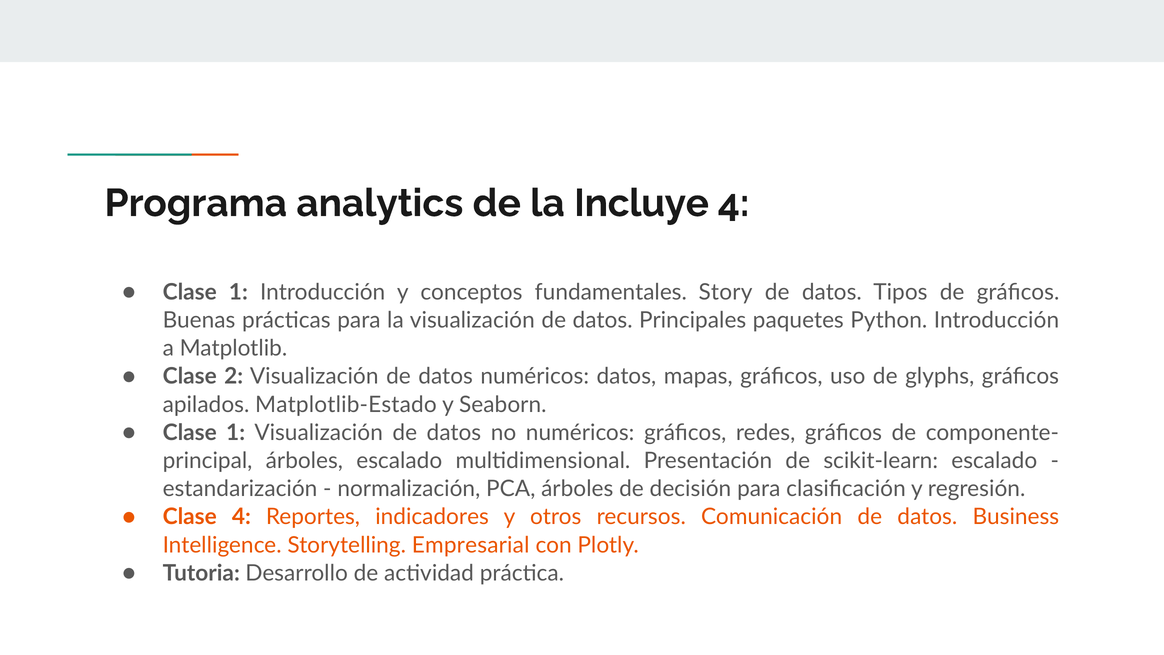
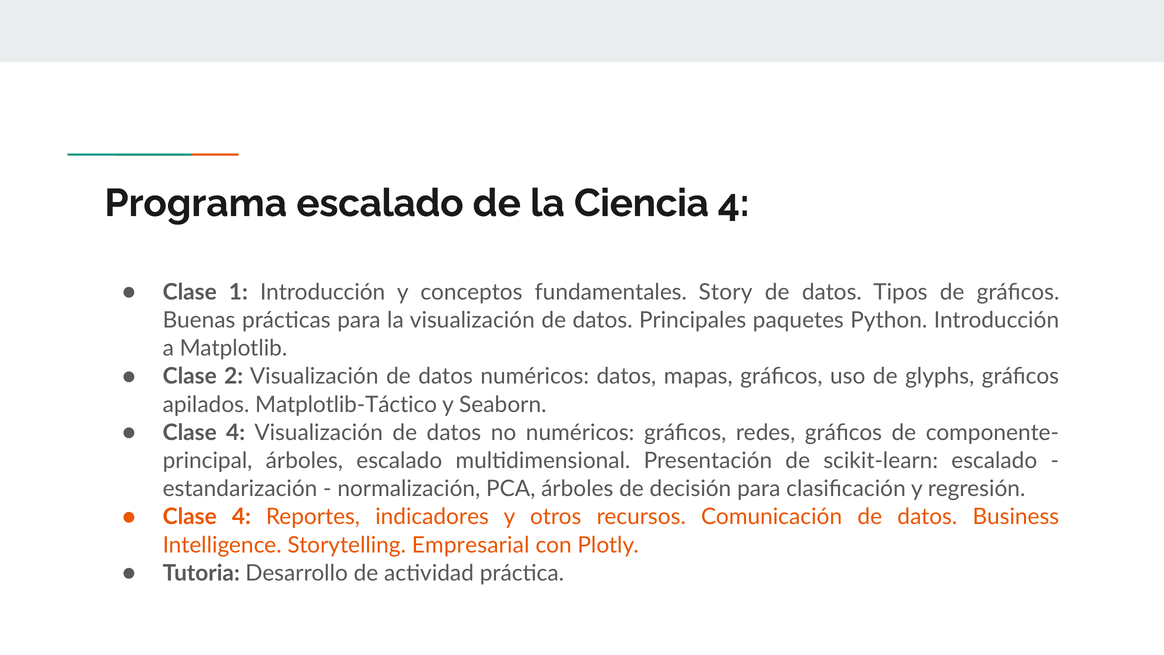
Programa analytics: analytics -> escalado (380, 203)
Incluye: Incluye -> Ciencia (641, 203)
Matplotlib-Estado: Matplotlib-Estado -> Matplotlib-Táctico (346, 404)
1: 1 -> 4 (236, 433)
